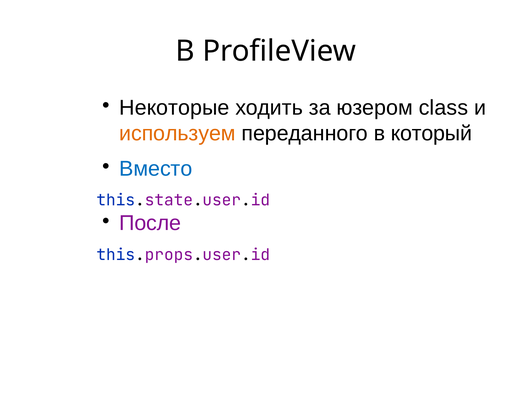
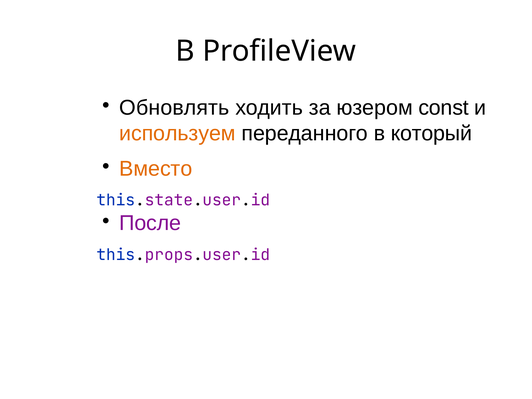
Некоторые: Некоторые -> Обновлять (174, 108)
class: class -> const (444, 108)
Вместо colour: blue -> orange (156, 169)
